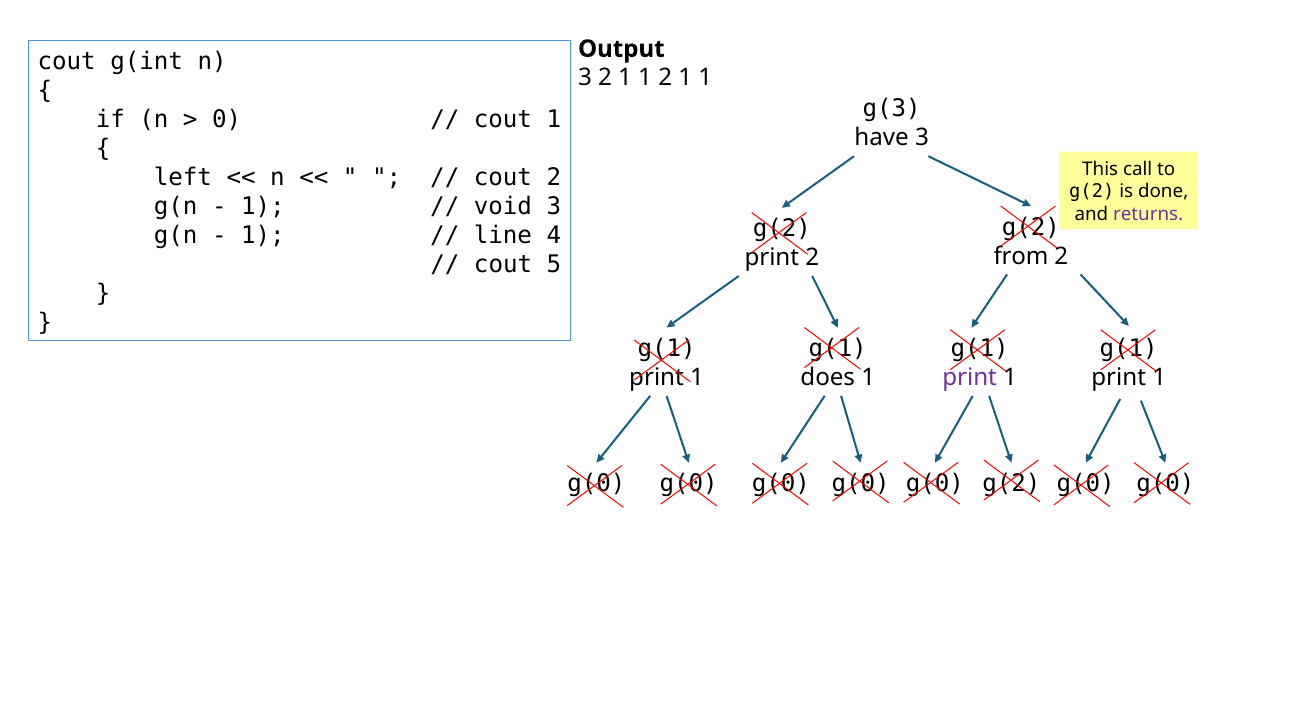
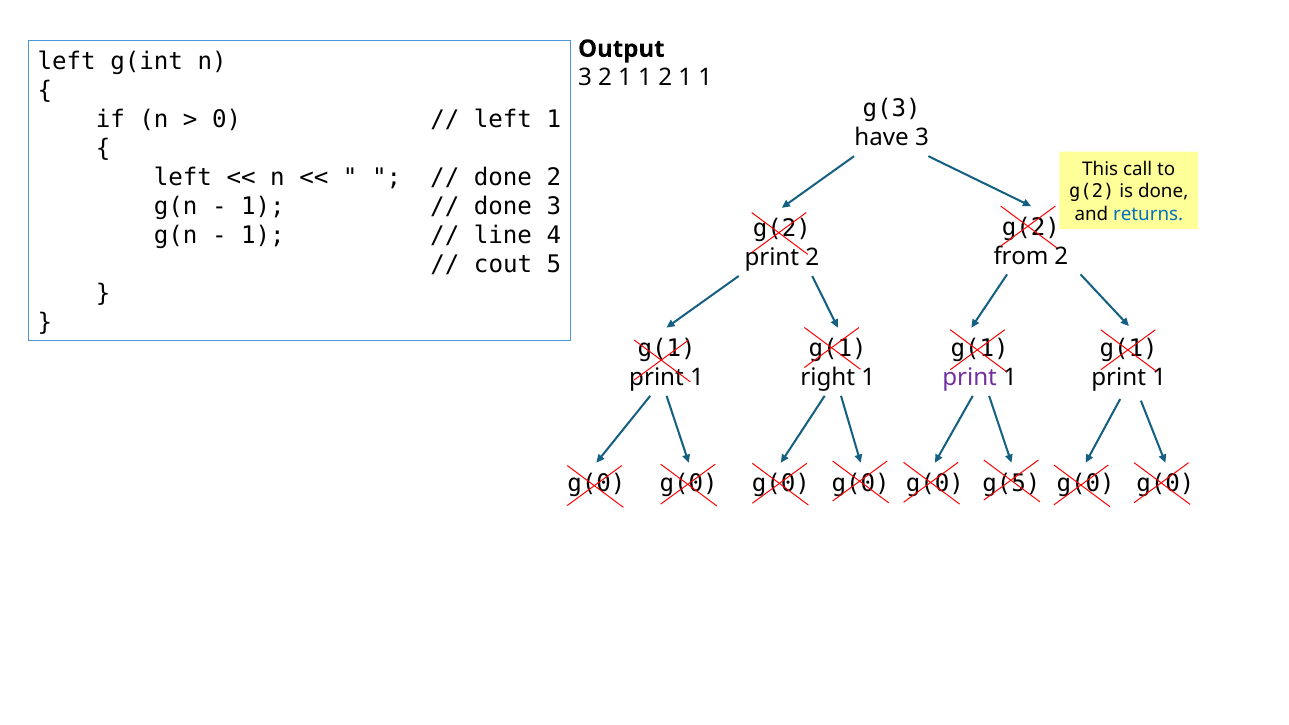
cout: cout -> left (67, 62)
cout: cout -> left (503, 120)
cout: cout -> done (503, 178)
void: void -> done (503, 207)
returns colour: purple -> blue (1148, 214)
does: does -> right (828, 377)
g(0 g(2: g(2 -> g(5 (1011, 484)
